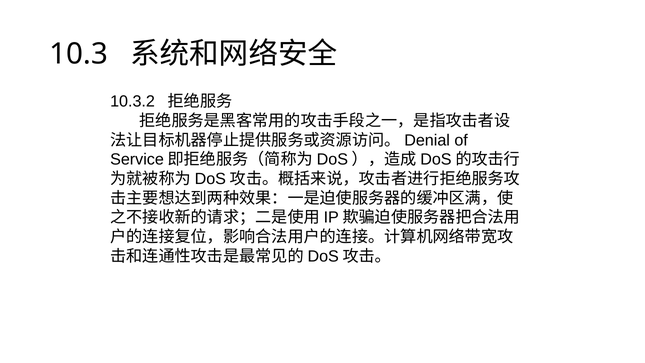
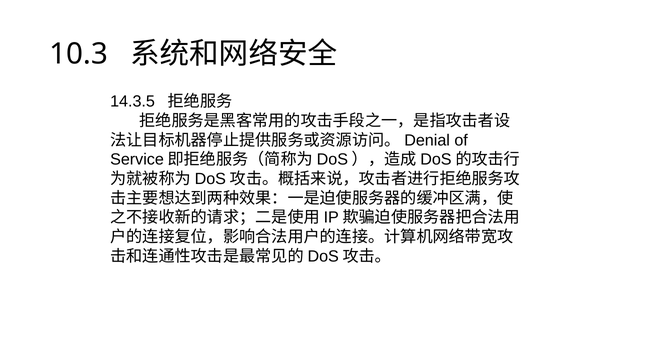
10.3.2: 10.3.2 -> 14.3.5 (133, 101)
